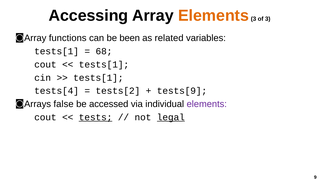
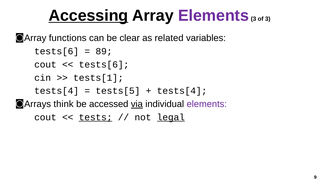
Accessing underline: none -> present (88, 15)
Elements colour: orange -> purple (213, 15)
been: been -> clear (130, 38)
tests[1: tests[1 -> tests[6 (57, 51)
68: 68 -> 89 (104, 51)
tests[1: tests[1 -> tests[6 (104, 64)
tests[2: tests[2 -> tests[5 (118, 91)
tests[9: tests[9 -> tests[4 (182, 91)
false: false -> think (64, 104)
via underline: none -> present (137, 104)
